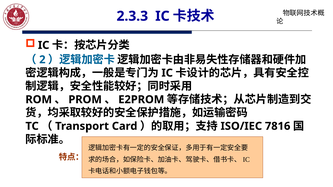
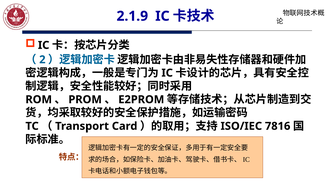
2.3.3: 2.3.3 -> 2.1.9 (132, 16)
